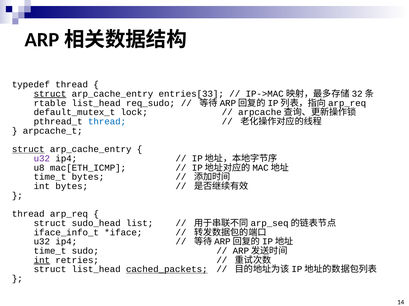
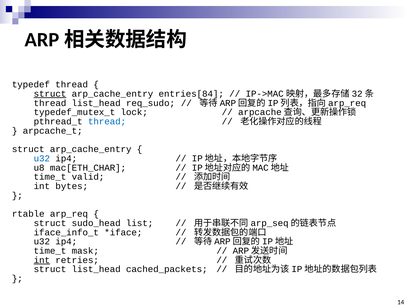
entries[33: entries[33 -> entries[84 (191, 94)
rtable: rtable -> thread (50, 103)
default_mutex_t: default_mutex_t -> typedef_mutex_t (74, 113)
struct underline: present -> none (28, 150)
u32 colour: purple -> blue (42, 159)
mac[ETH_ICMP: mac[ETH_ICMP -> mac[ETH_CHAR (88, 168)
time_t bytes: bytes -> valid (88, 177)
thread: thread -> rtable (28, 214)
sudo: sudo -> mask (85, 251)
cached_packets underline: present -> none (167, 270)
